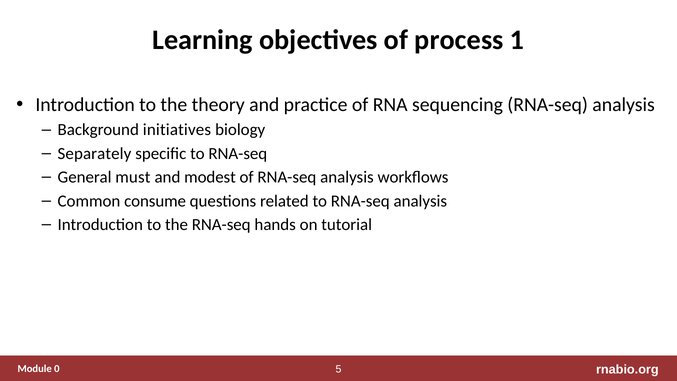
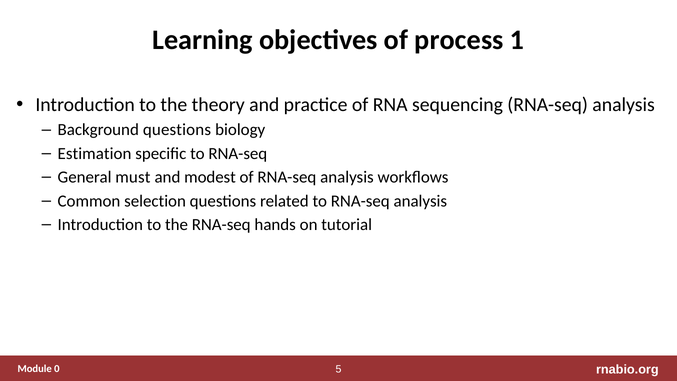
Background initiatives: initiatives -> questions (177, 130)
Separately: Separately -> Estimation (95, 154)
consume: consume -> selection (155, 201)
